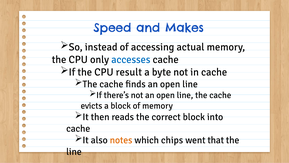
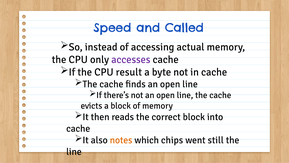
Makes: Makes -> Called (184, 28)
accesses colour: blue -> purple (131, 59)
that: that -> still (216, 140)
